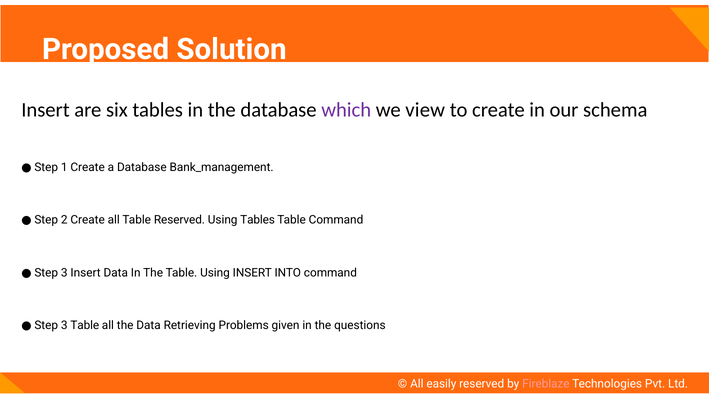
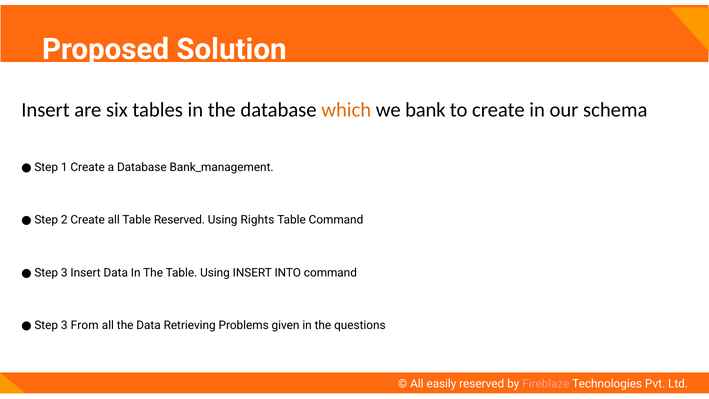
which colour: purple -> orange (346, 110)
view: view -> bank (425, 110)
Using Tables: Tables -> Rights (257, 220)
3 Table: Table -> From (85, 325)
